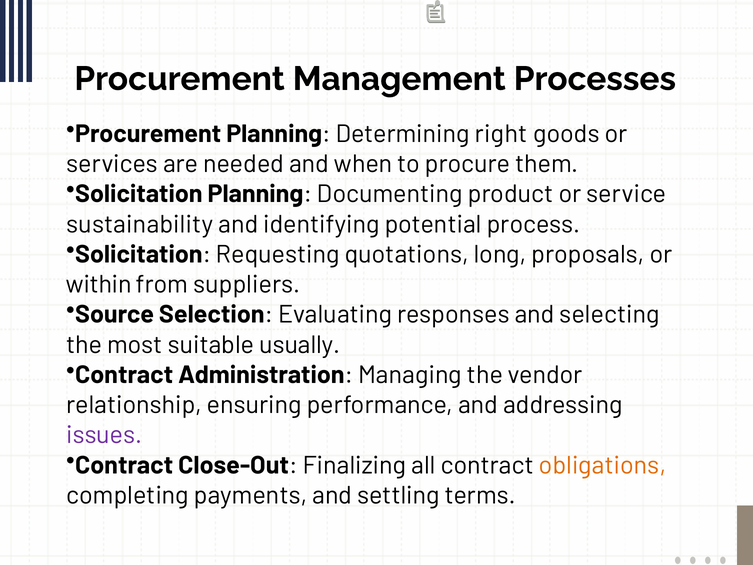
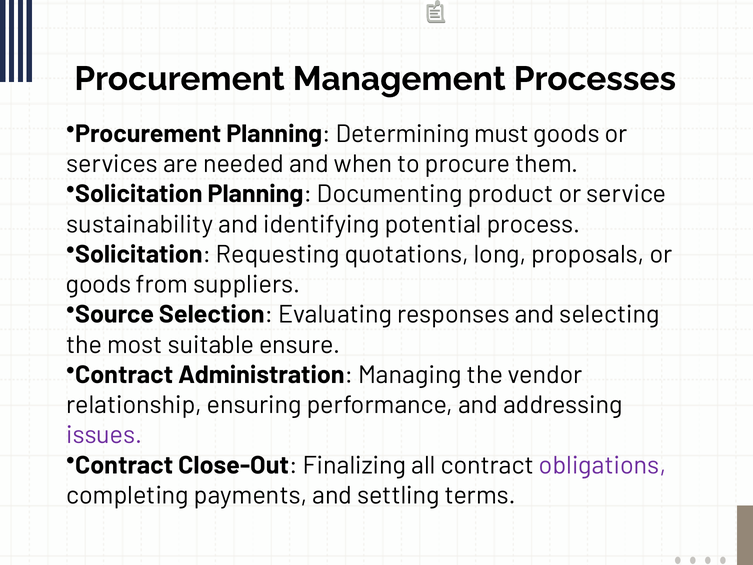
right: right -> must (502, 134)
within: within -> goods (99, 284)
usually: usually -> ensure (300, 345)
obligations colour: orange -> purple (603, 465)
